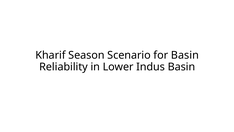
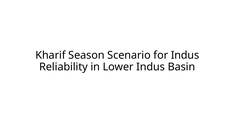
for Basin: Basin -> Indus (185, 55)
